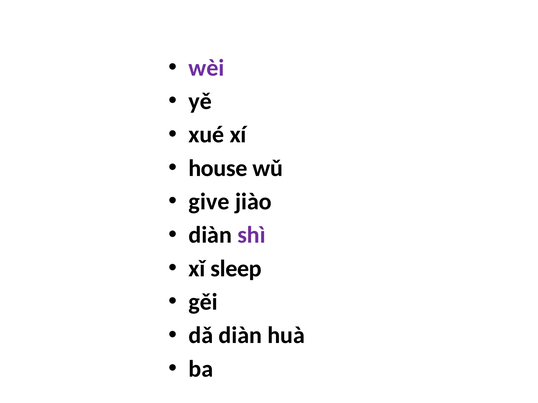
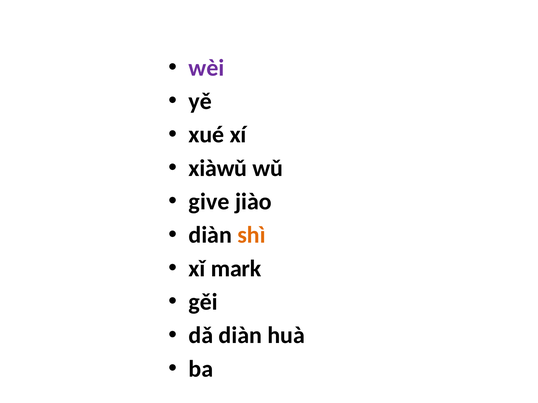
house: house -> xiàwǔ (218, 168)
shì colour: purple -> orange (251, 235)
sleep: sleep -> mark (236, 269)
